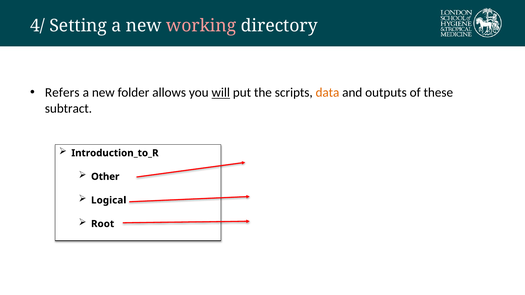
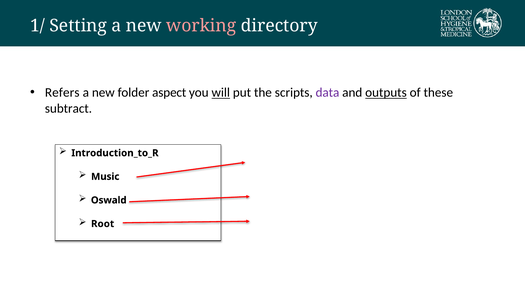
4/: 4/ -> 1/ (38, 26)
allows: allows -> aspect (169, 93)
data colour: orange -> purple (327, 93)
outputs underline: none -> present (386, 93)
Other: Other -> Music (105, 177)
Logical: Logical -> Oswald (109, 200)
